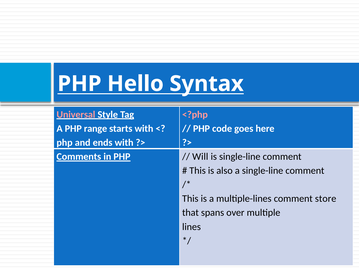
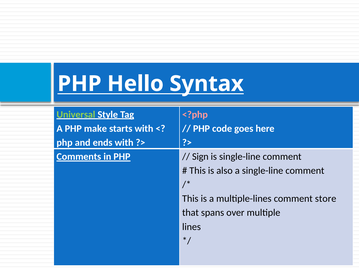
Universal colour: pink -> light green (76, 115)
range: range -> make (95, 129)
Will: Will -> Sign (200, 157)
